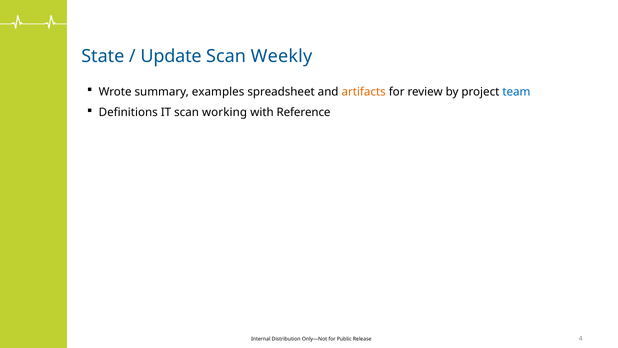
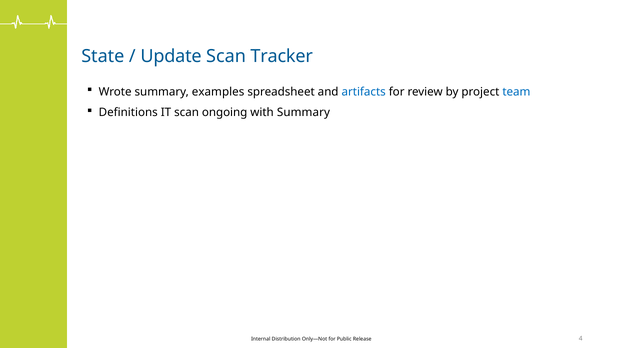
Weekly: Weekly -> Tracker (282, 56)
artifacts colour: orange -> blue (364, 92)
working: working -> ongoing (225, 112)
with Reference: Reference -> Summary (303, 112)
